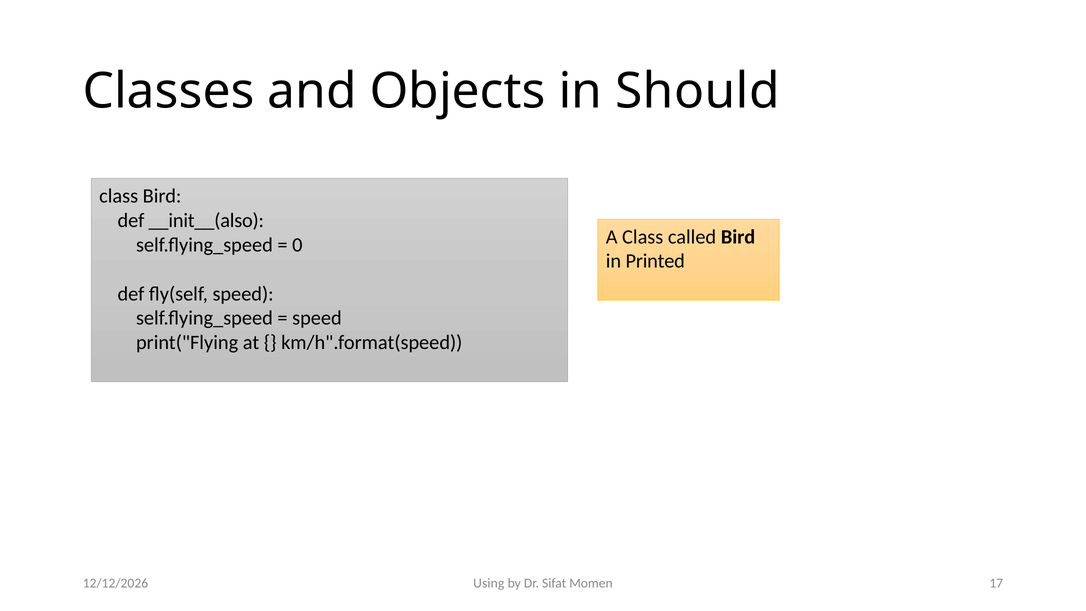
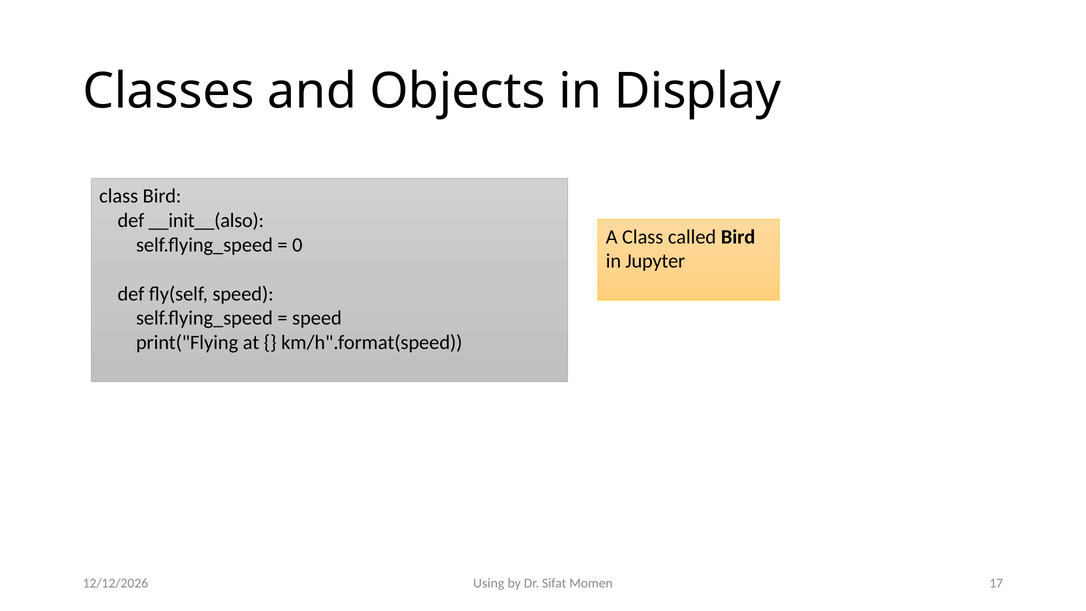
Should: Should -> Display (698, 91)
Printed: Printed -> Jupyter (655, 261)
